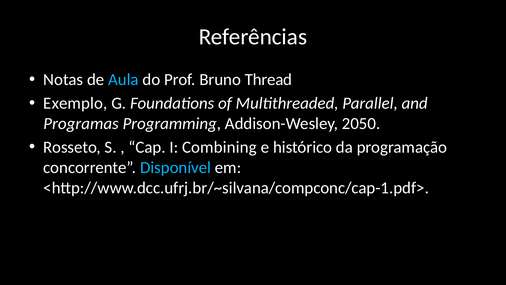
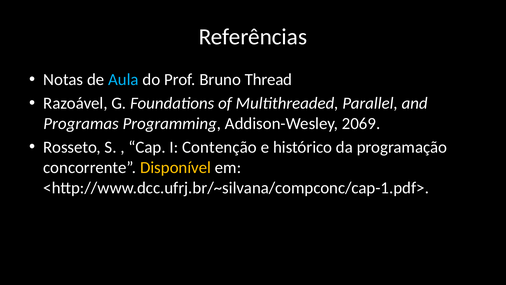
Exemplo: Exemplo -> Razoável (75, 103)
2050: 2050 -> 2069 (361, 123)
Combining: Combining -> Contenção (220, 147)
Disponível colour: light blue -> yellow (176, 167)
